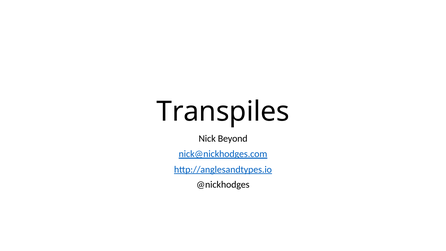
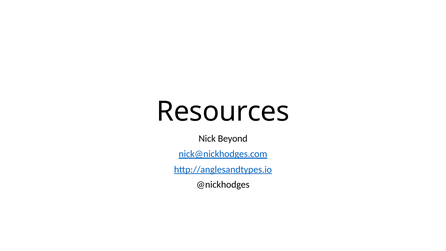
Transpiles: Transpiles -> Resources (223, 111)
